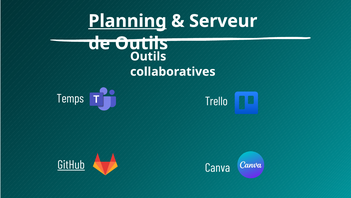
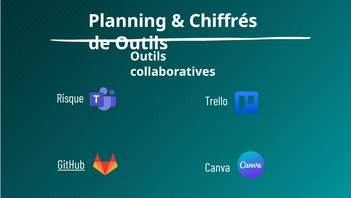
Planning underline: present -> none (127, 21)
Serveur: Serveur -> Chiffrés (223, 21)
Temps: Temps -> Risque (70, 98)
